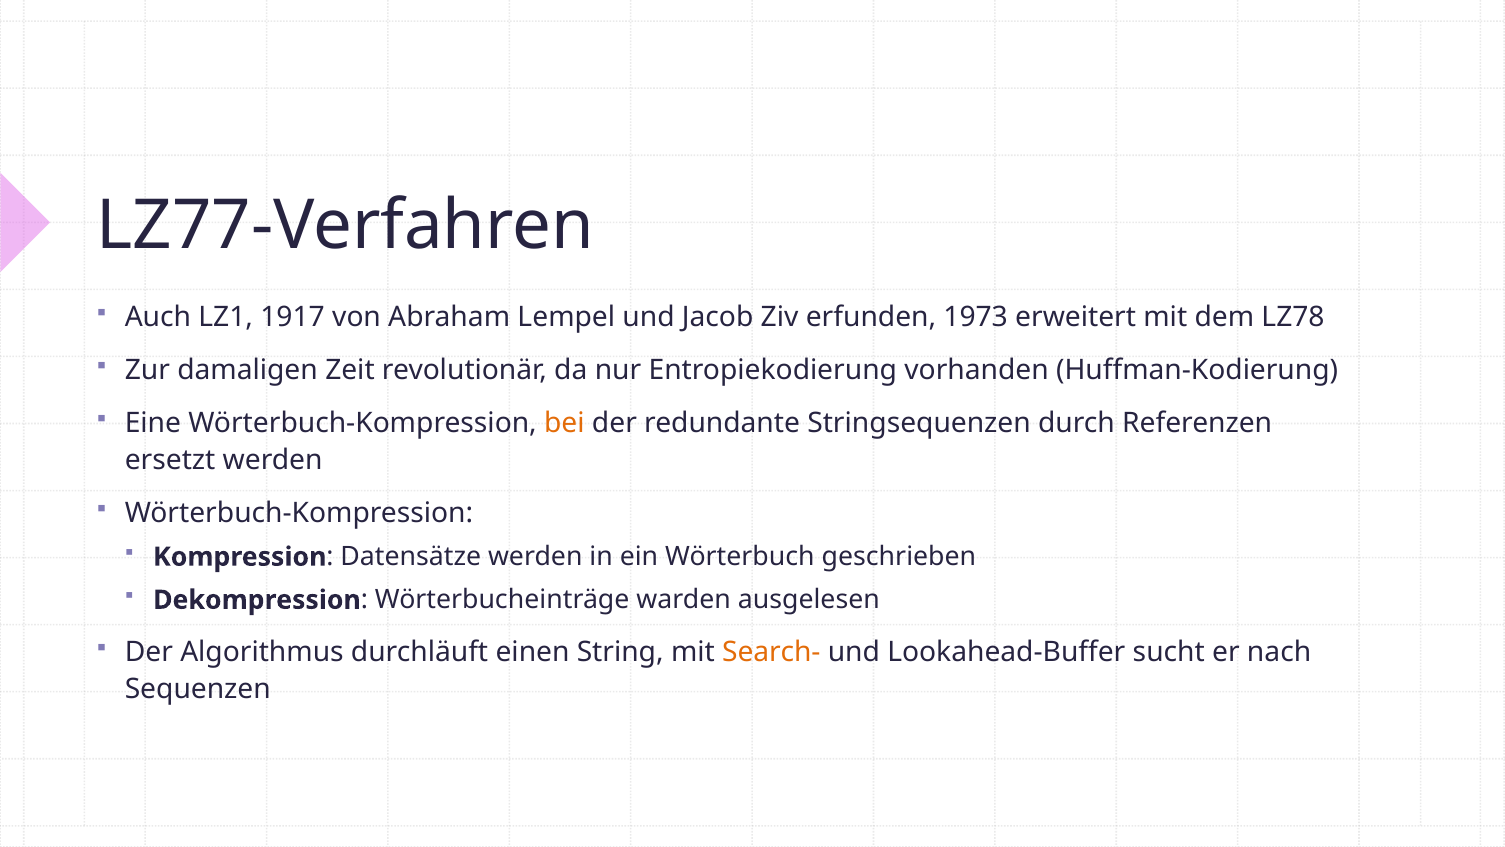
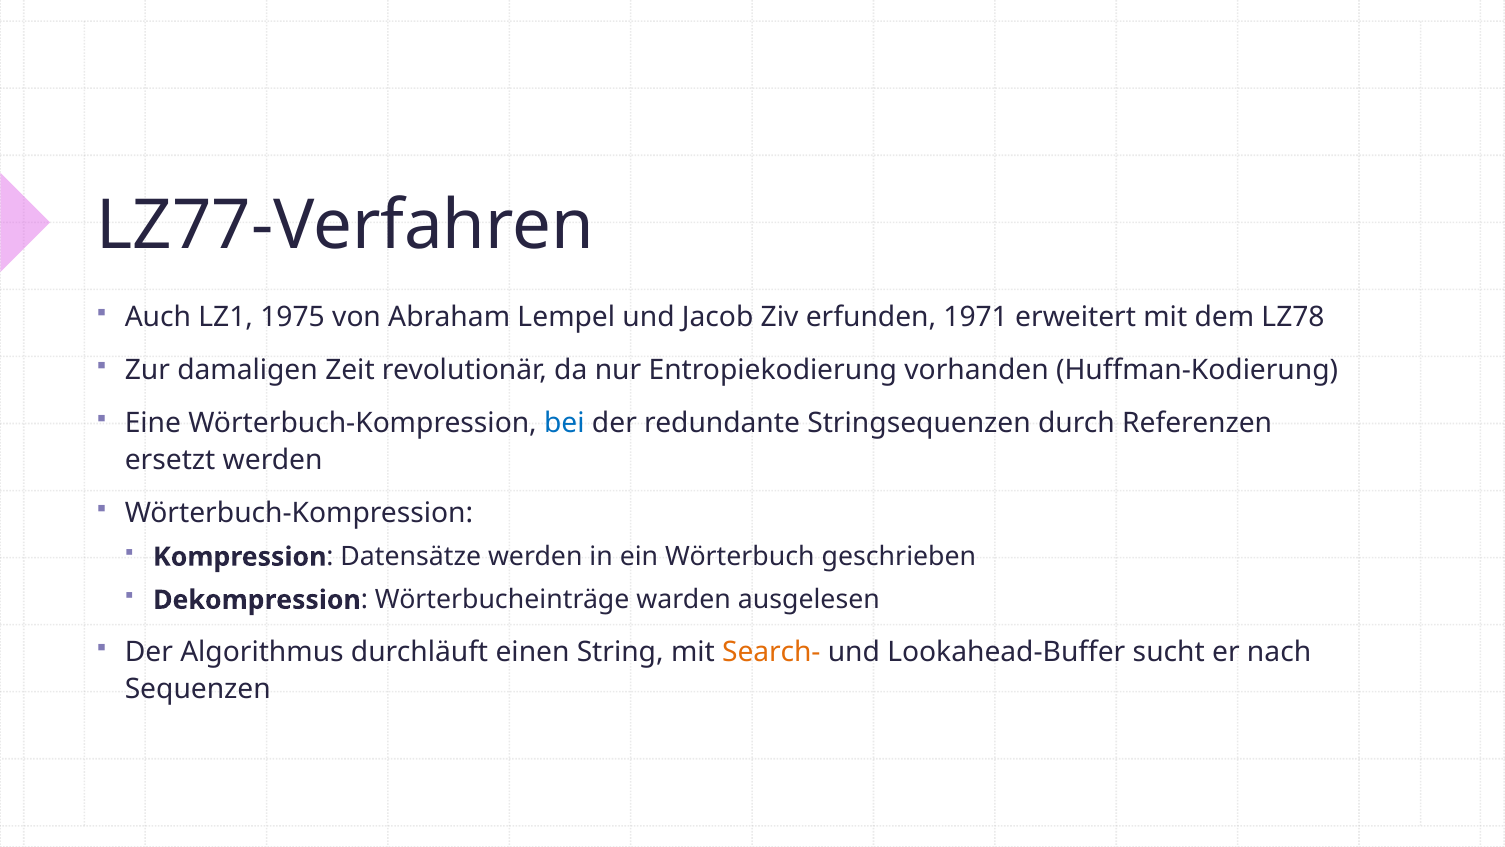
1917: 1917 -> 1975 (293, 317)
1973: 1973 -> 1971 (976, 317)
bei colour: orange -> blue (564, 423)
